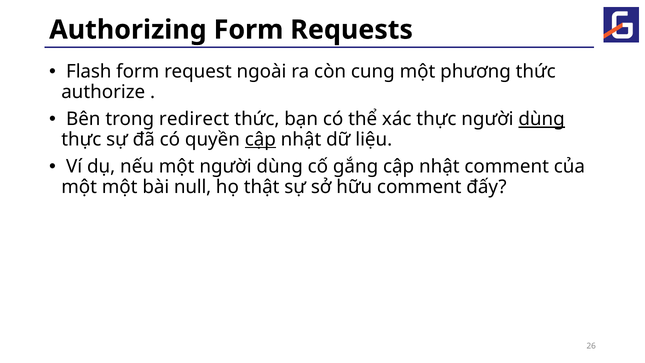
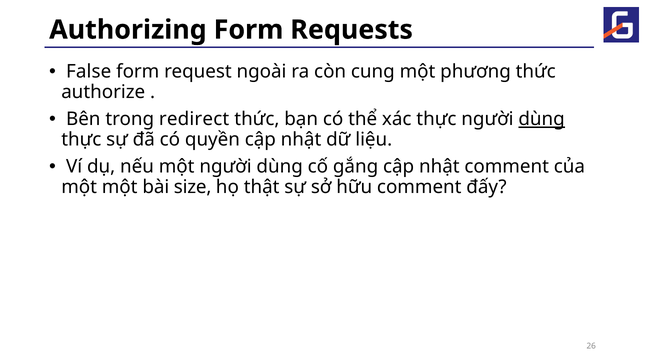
Flash: Flash -> False (89, 72)
cập underline: present -> none (260, 139)
null: null -> size (193, 187)
